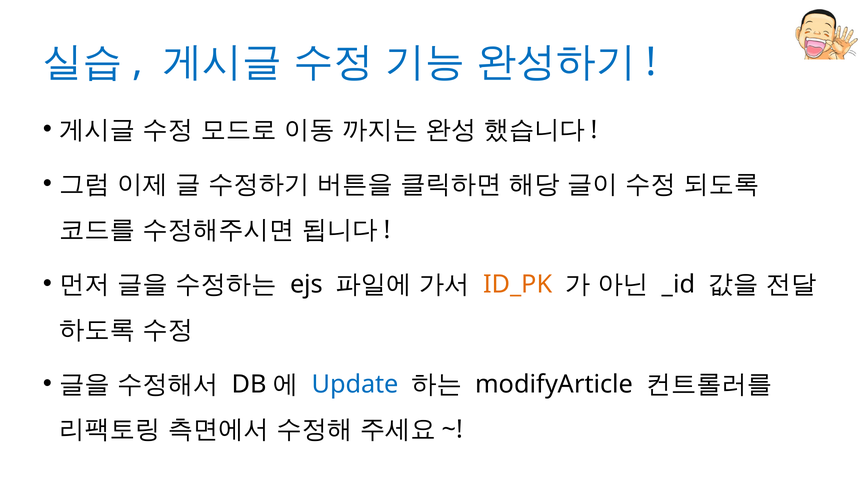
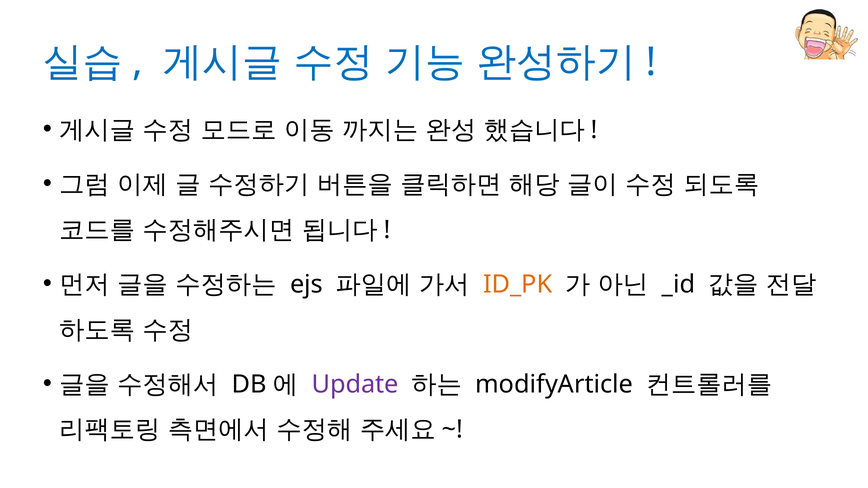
Update colour: blue -> purple (355, 384)
